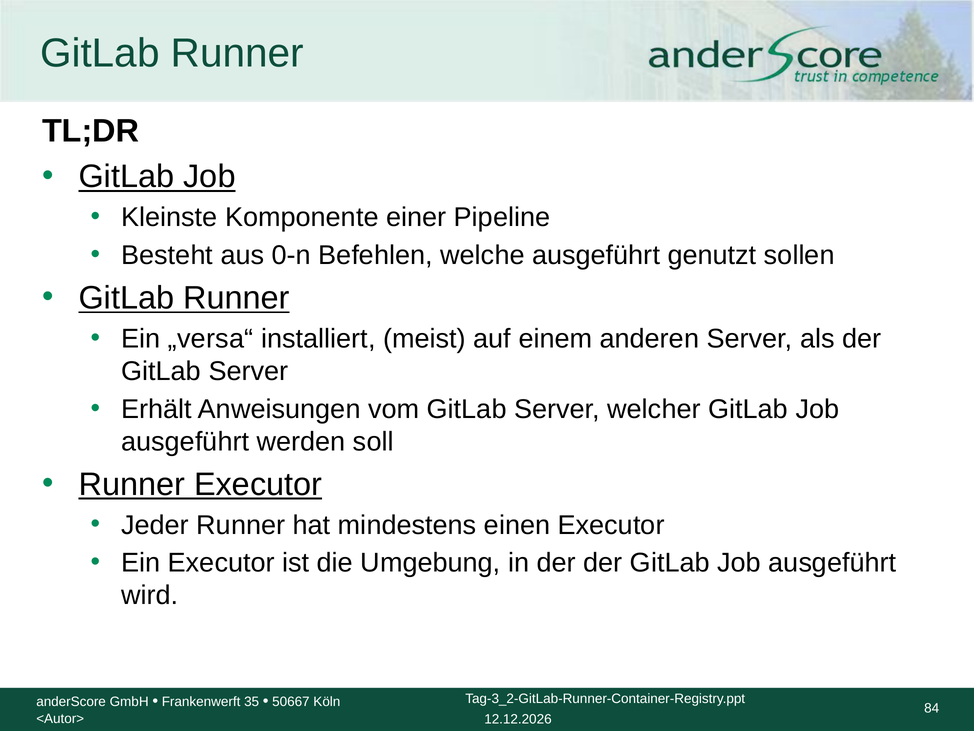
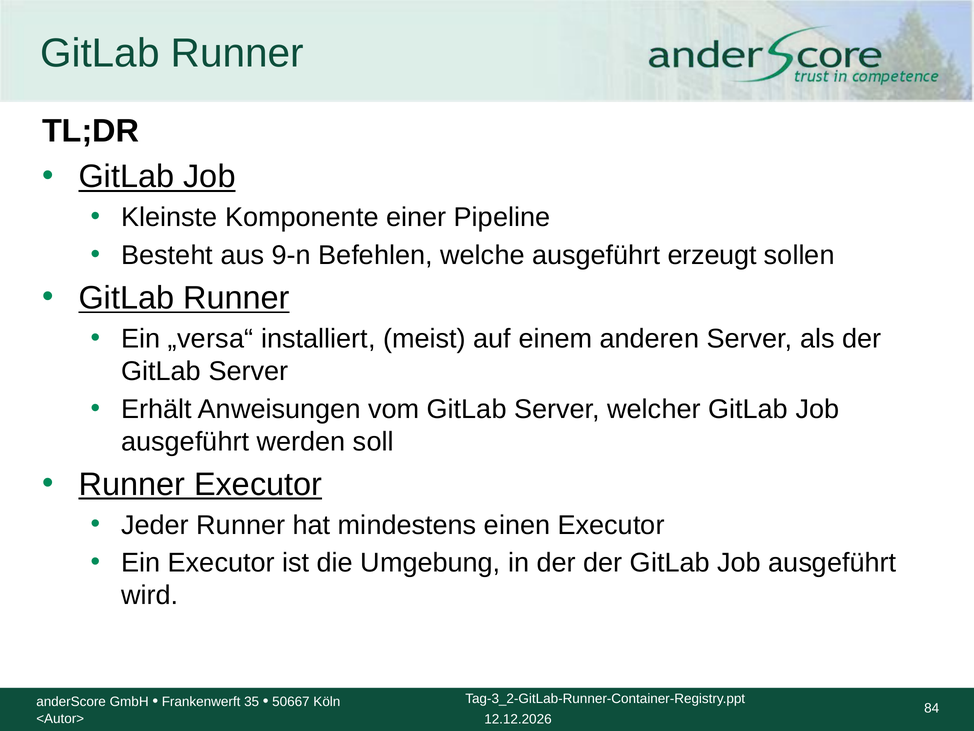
0-n: 0-n -> 9-n (291, 255)
genutzt: genutzt -> erzeugt (712, 255)
